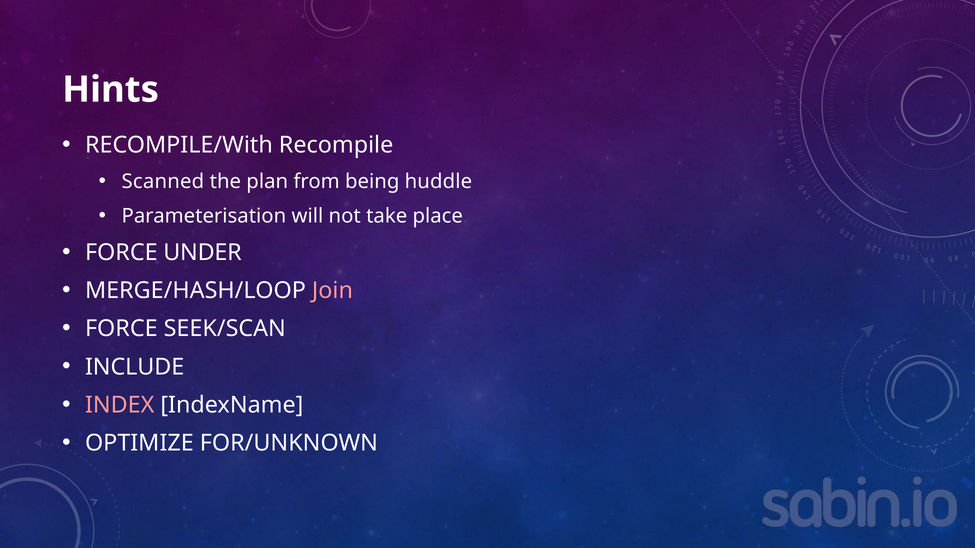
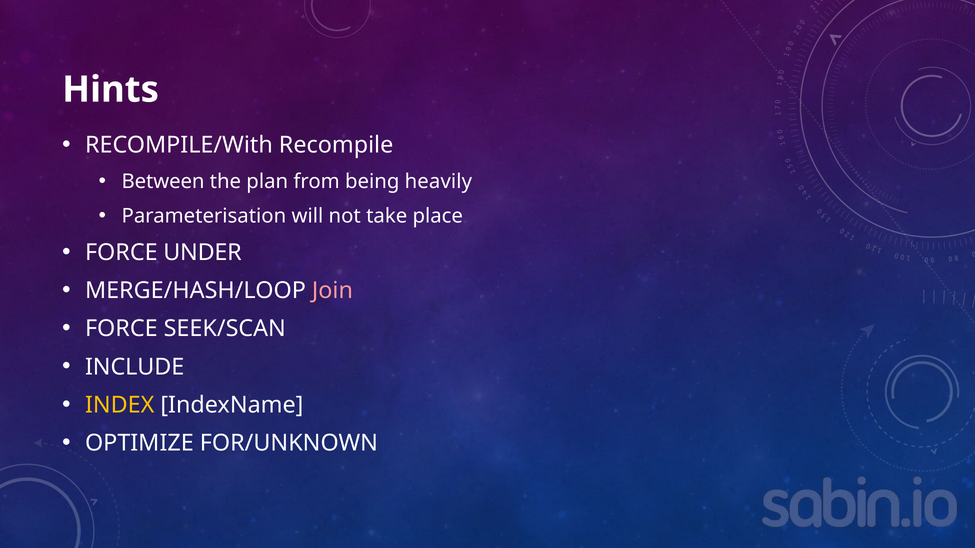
Scanned: Scanned -> Between (163, 182)
huddle: huddle -> heavily (438, 182)
INDEX colour: pink -> yellow (120, 405)
